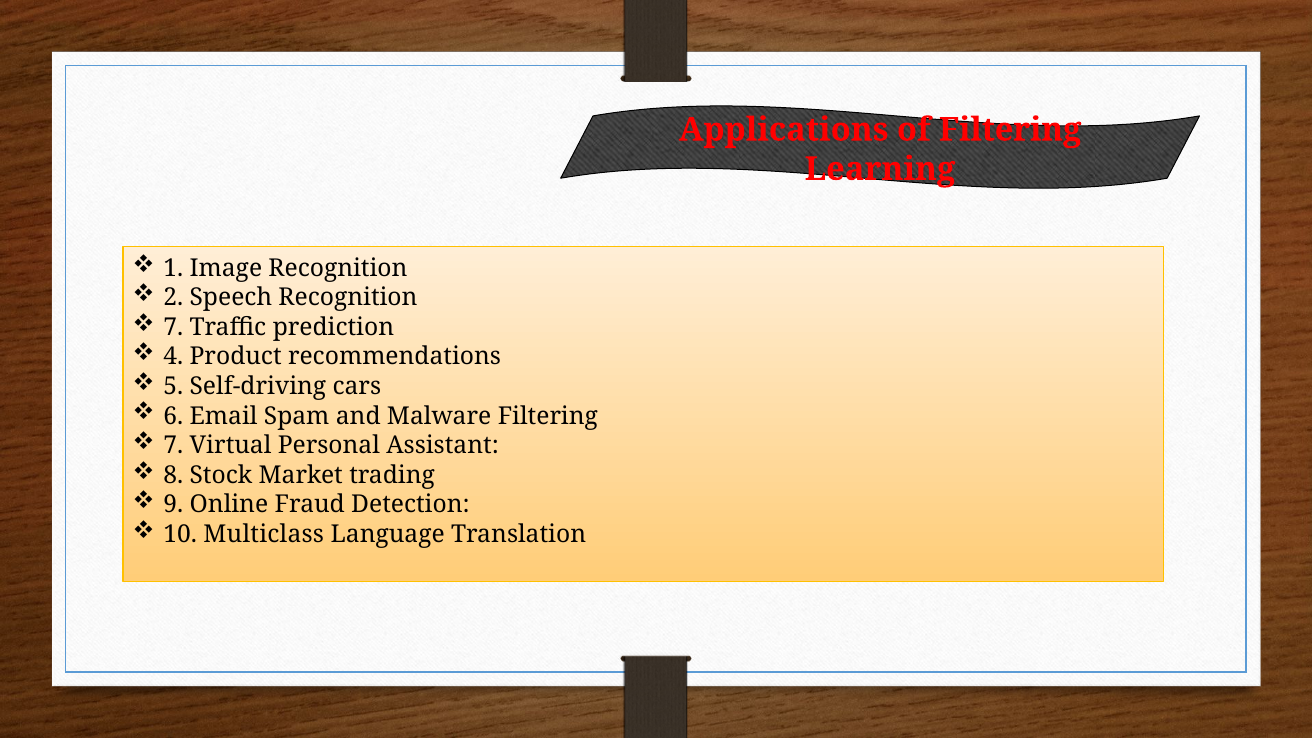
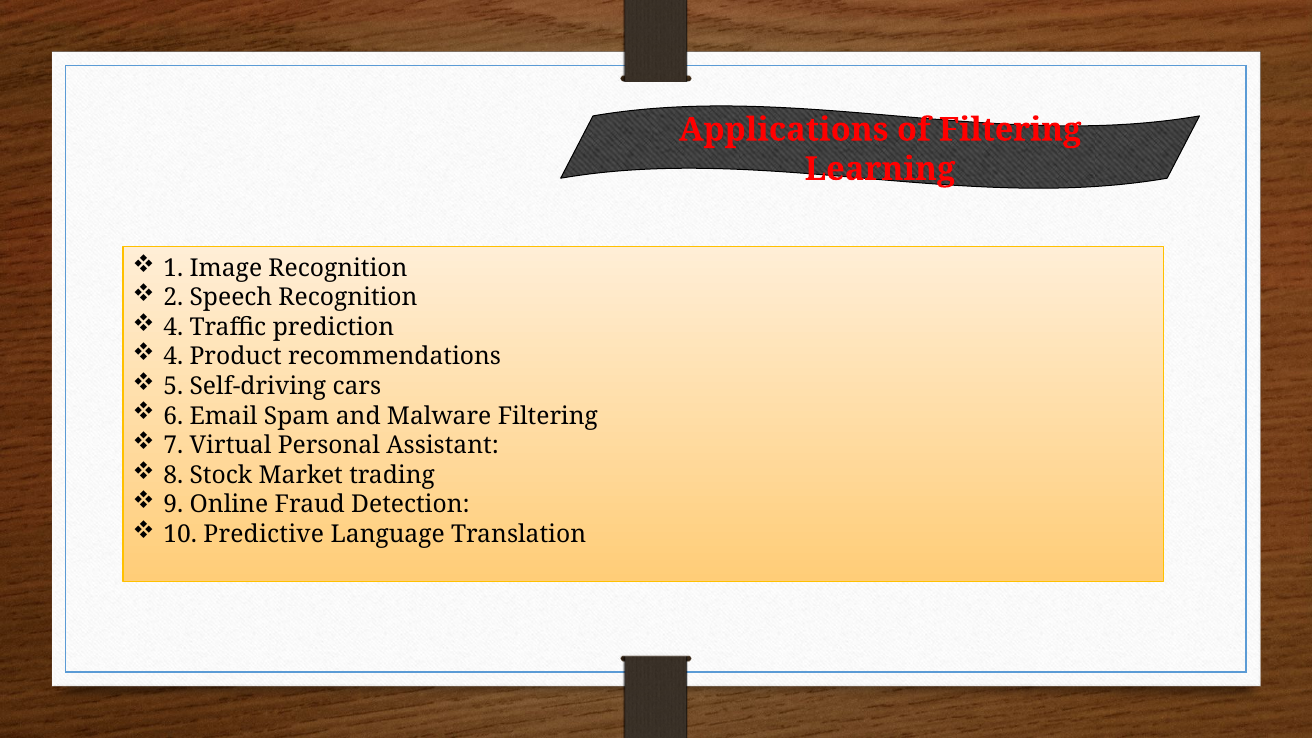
7: 7 -> 4 (173, 327)
Multiclass: Multiclass -> Predictive (264, 534)
